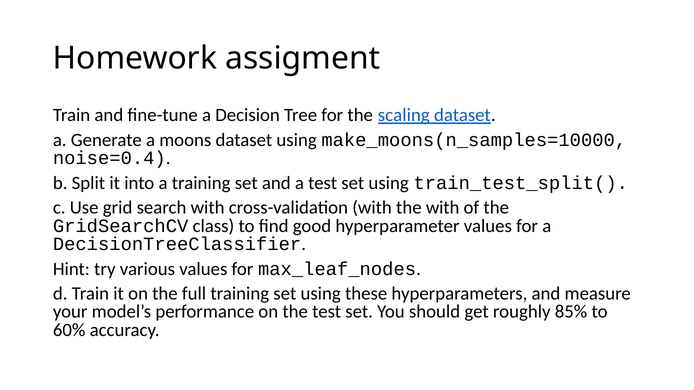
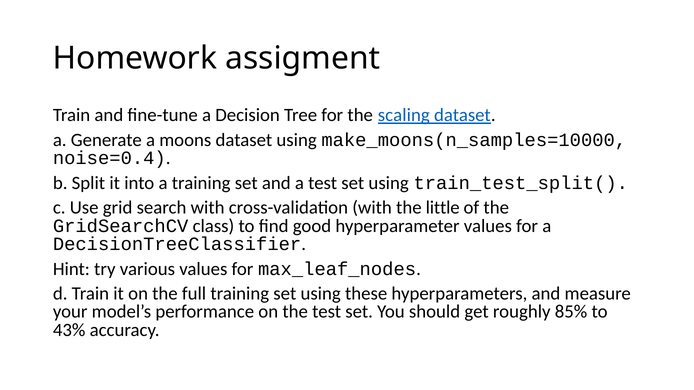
the with: with -> little (443, 208)
60%: 60% -> 43% (69, 330)
